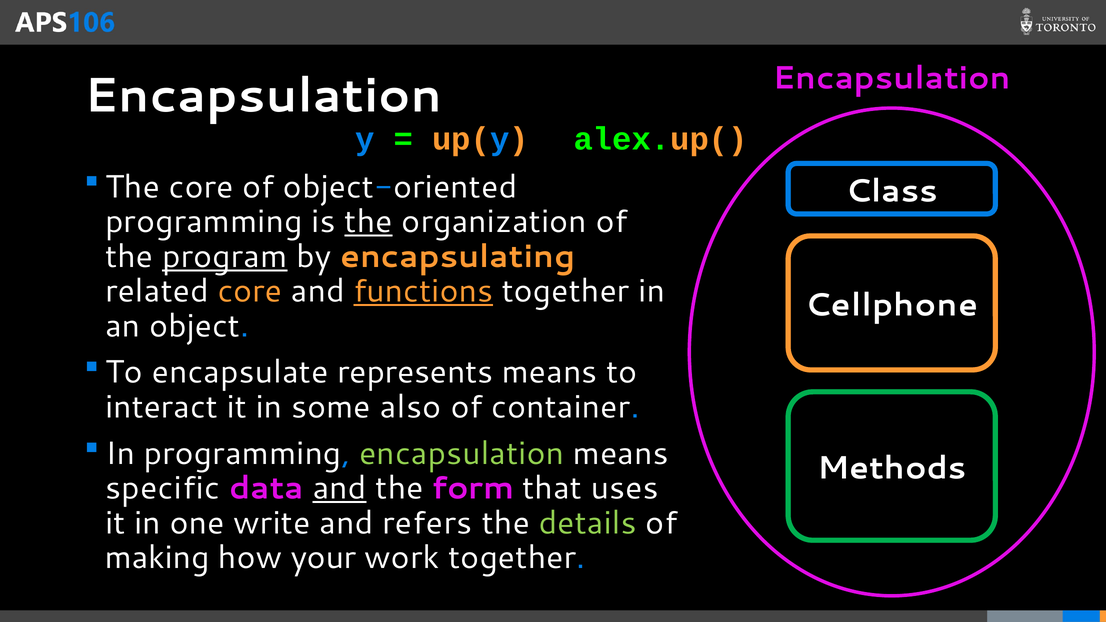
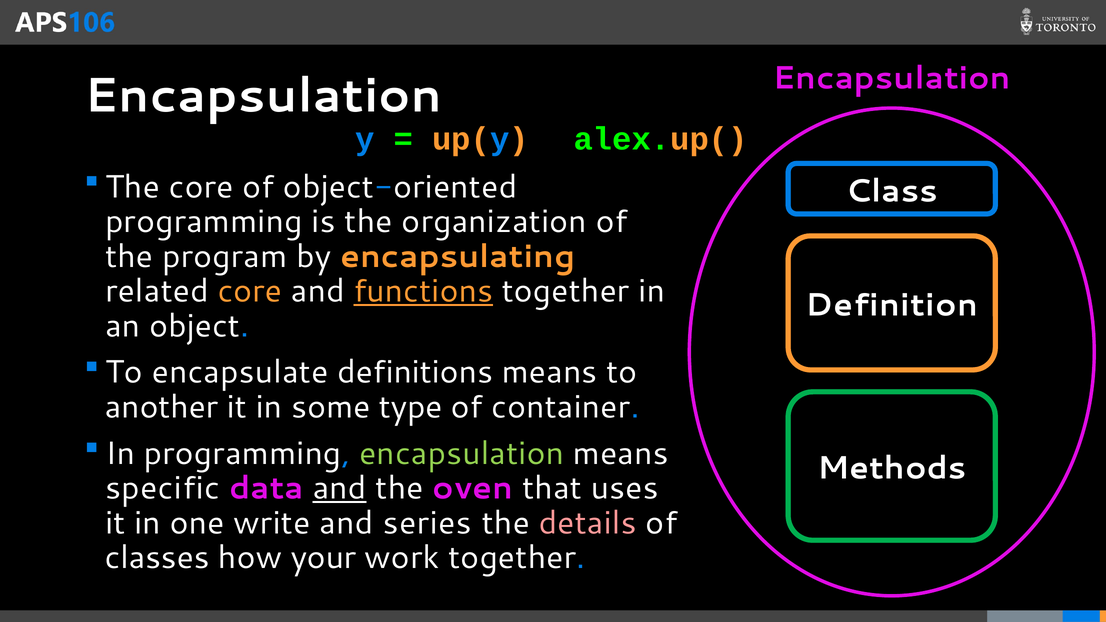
the underline: present -> none (369, 222)
program underline: present -> none (225, 256)
Cellphone: Cellphone -> Definition (892, 305)
represents: represents -> definitions (415, 372)
interact: interact -> another (162, 407)
also: also -> type (411, 407)
form: form -> oven (473, 488)
refers: refers -> series (427, 523)
details colour: light green -> pink (588, 523)
making: making -> classes (157, 558)
